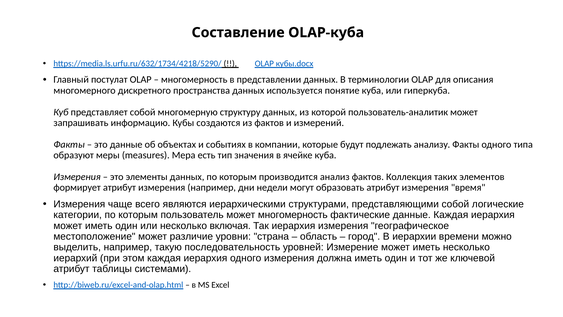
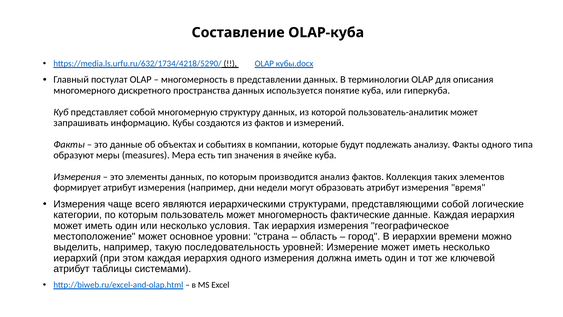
включая: включая -> условия (230, 226)
различие: различие -> основное (191, 236)
